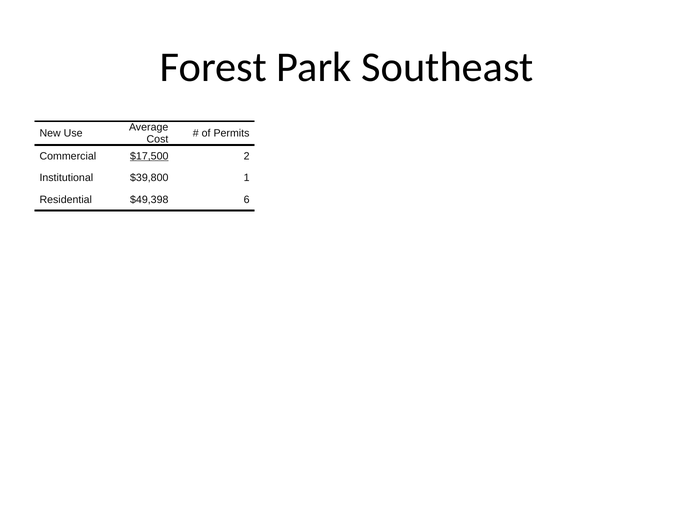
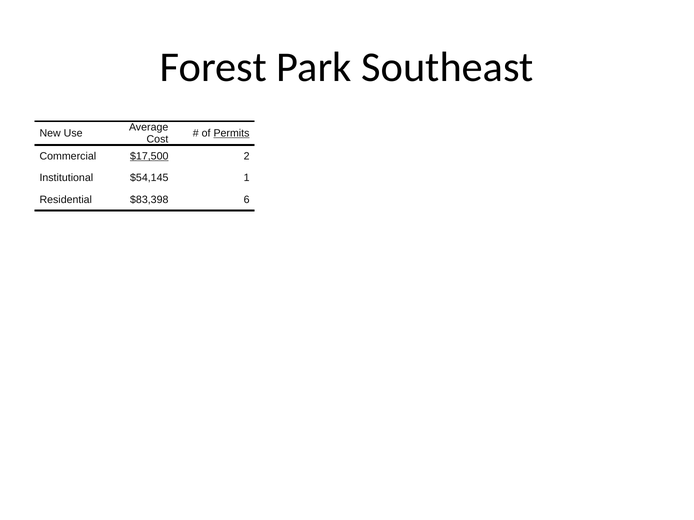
Permits underline: none -> present (231, 133)
$39,800: $39,800 -> $54,145 (149, 178)
$49,398: $49,398 -> $83,398 (149, 200)
